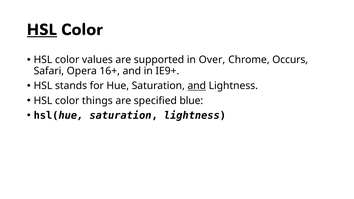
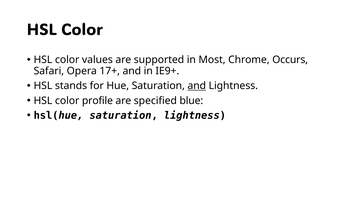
HSL underline: present -> none (42, 30)
Over: Over -> Most (212, 60)
16+: 16+ -> 17+ (110, 71)
things: things -> profile (97, 101)
